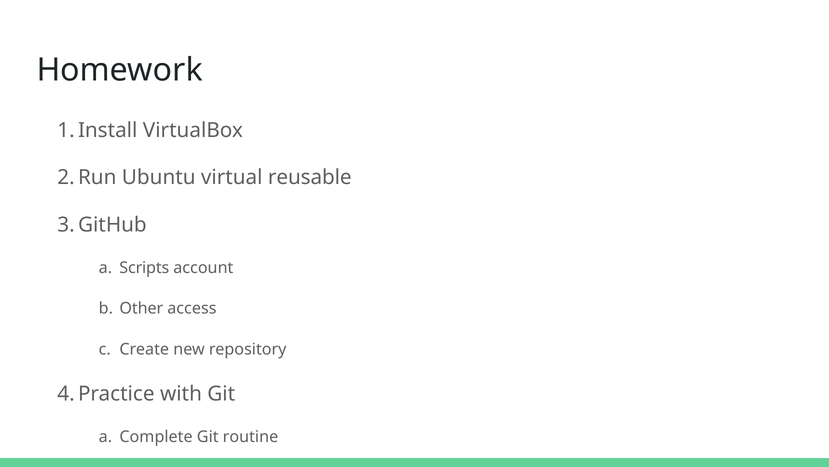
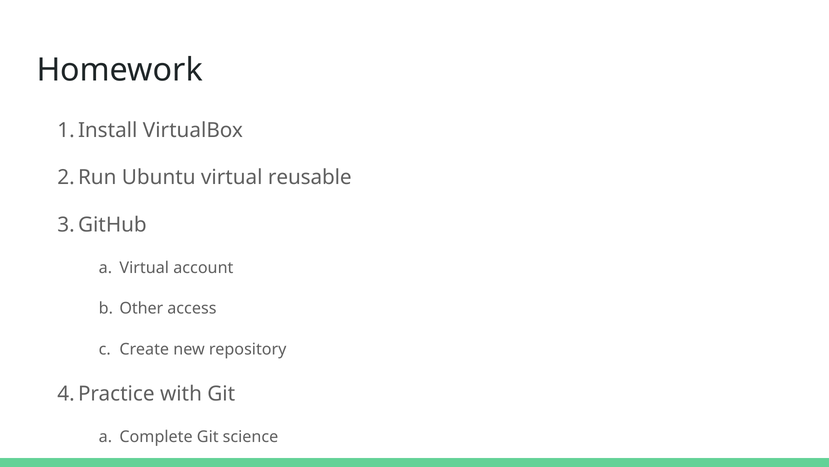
Scripts: Scripts -> Virtual (144, 267)
routine: routine -> science (250, 436)
